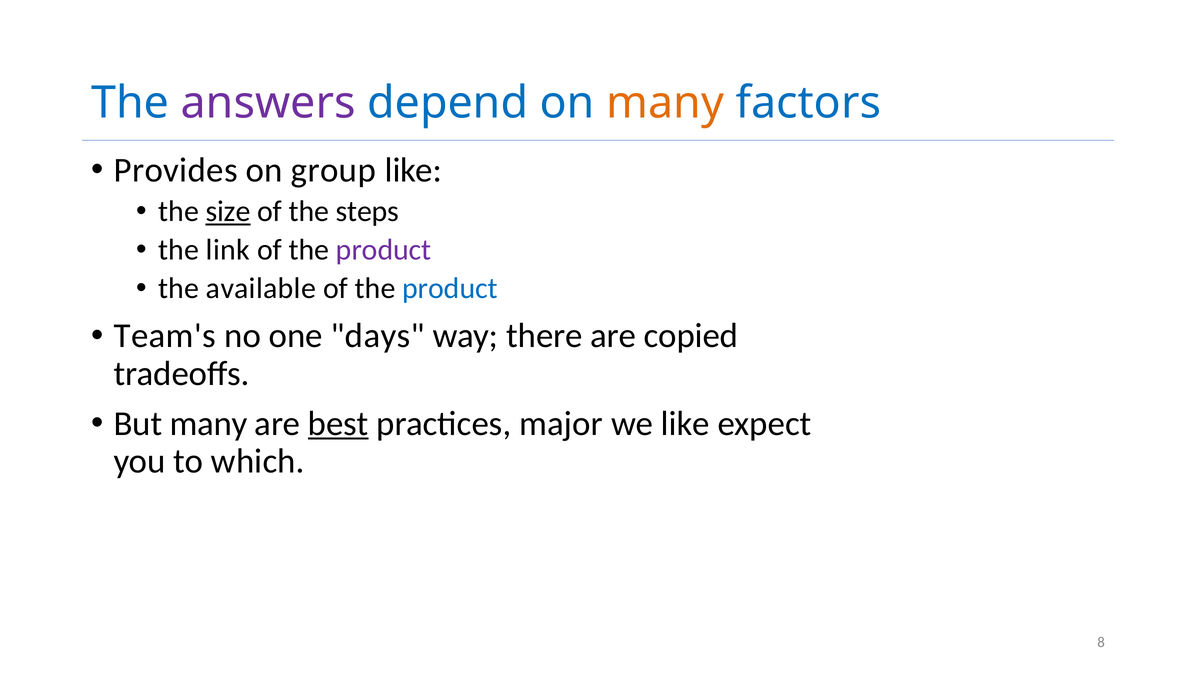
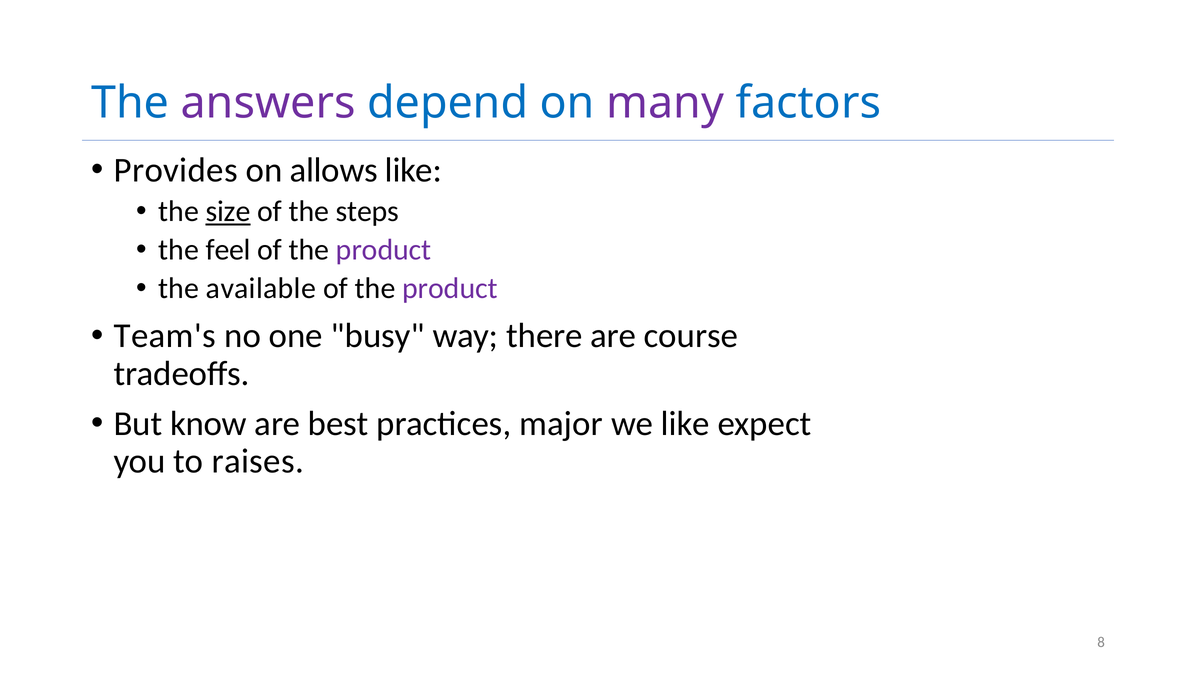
many colour: orange -> purple (665, 103)
group: group -> allows (334, 170)
link: link -> feel (228, 250)
product colour: blue -> purple (450, 288)
days: days -> busy (378, 336)
copied: copied -> course (691, 336)
But many: many -> know (209, 423)
best underline: present -> none (338, 423)
which: which -> raises (258, 461)
